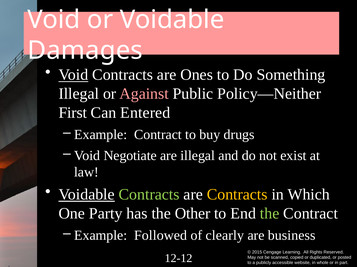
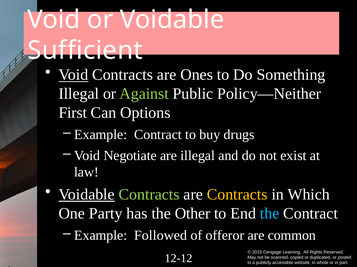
Damages: Damages -> Sufficient (85, 51)
Against colour: pink -> light green (144, 94)
Entered: Entered -> Options (145, 113)
the colour: light green -> light blue (270, 214)
clearly: clearly -> offeror (225, 236)
business: business -> common (292, 236)
